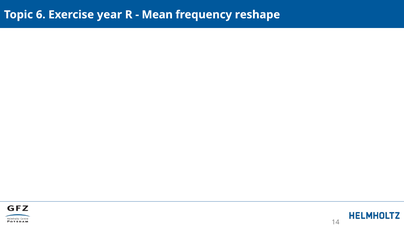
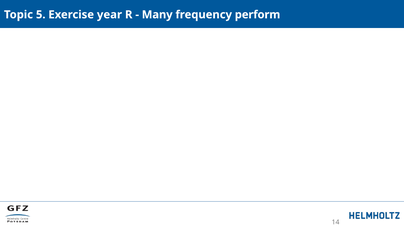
6: 6 -> 5 (41, 15)
Mean: Mean -> Many (157, 15)
reshape: reshape -> perform (258, 15)
